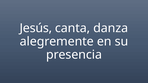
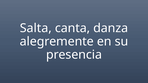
Jesús: Jesús -> Salta (36, 28)
